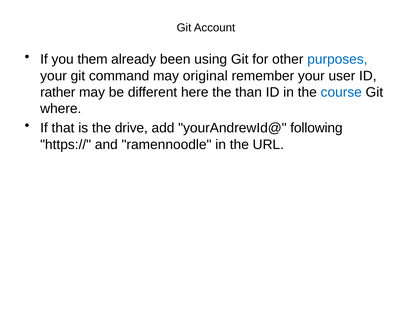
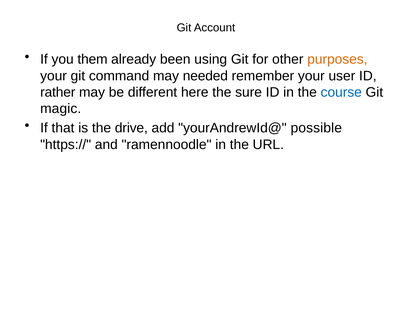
purposes colour: blue -> orange (337, 59)
original: original -> needed (205, 76)
than: than -> sure (249, 92)
where: where -> magic (61, 109)
following: following -> possible (316, 128)
